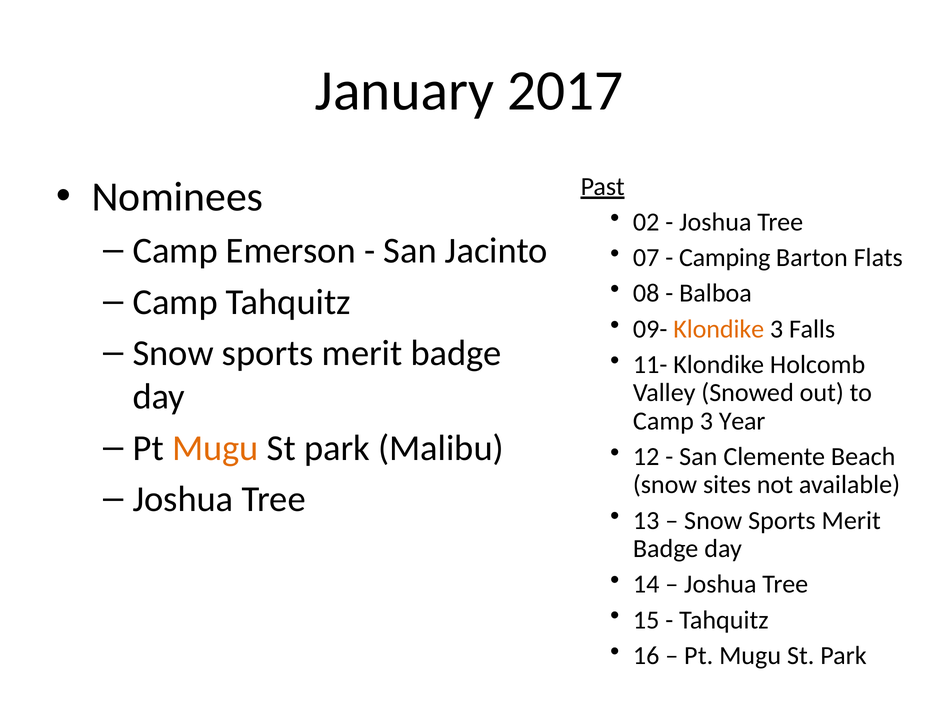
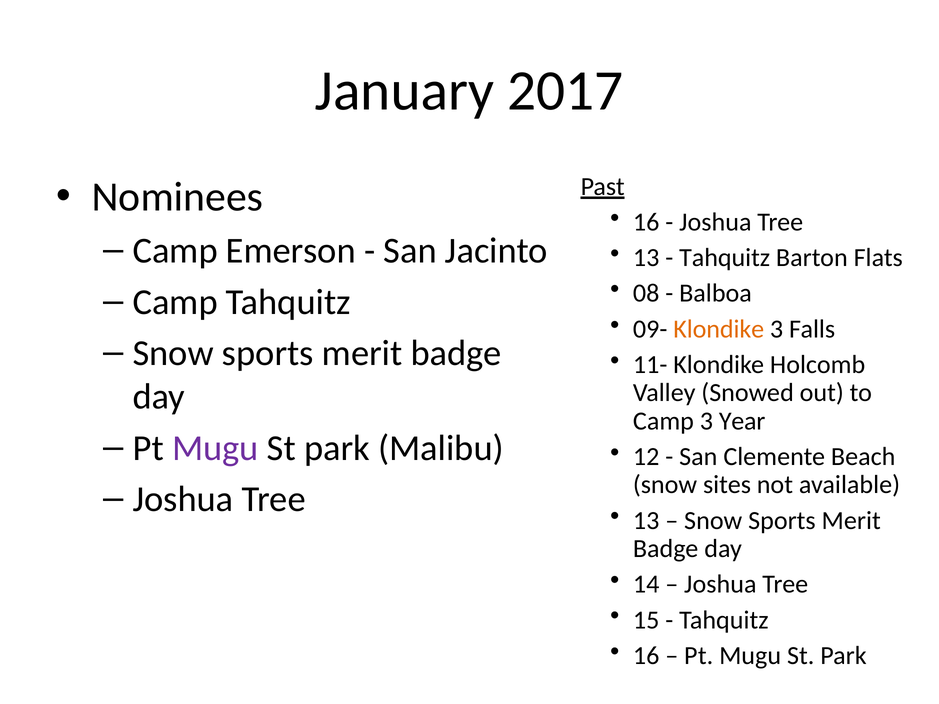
02: 02 -> 16 (646, 222)
07: 07 -> 13 (646, 258)
Camping: Camping -> Tahquitz (725, 258)
Mugu colour: orange -> purple (215, 448)
